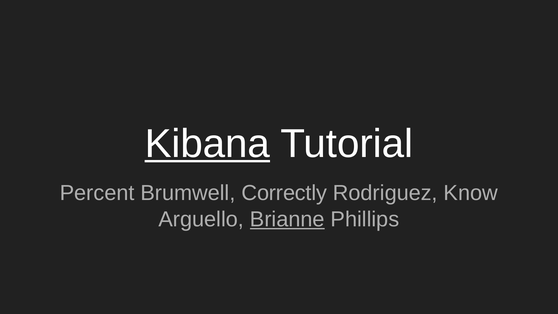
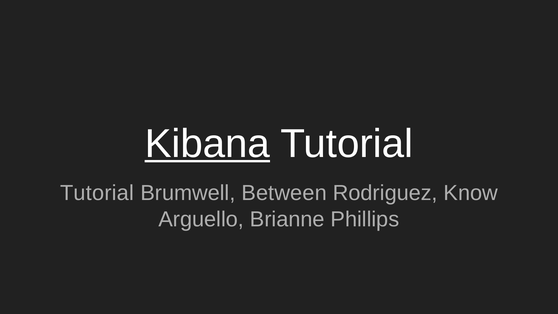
Percent: Percent -> Tutorial (97, 193)
Correctly: Correctly -> Between (284, 193)
Brianne underline: present -> none (287, 219)
